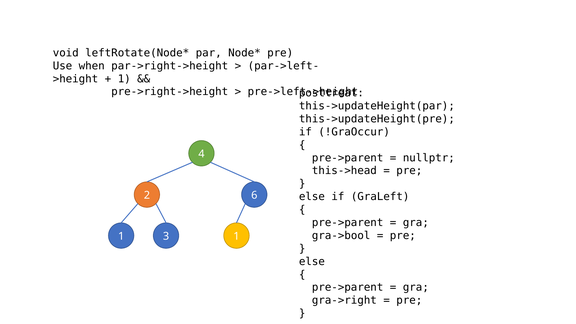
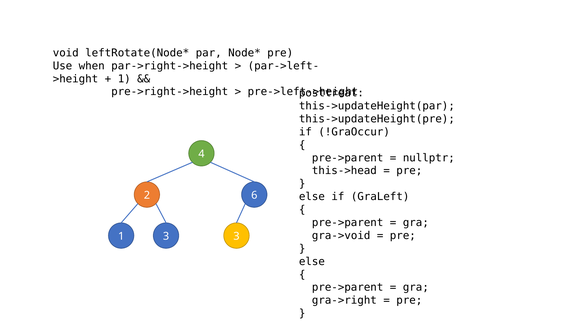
gra->bool: gra->bool -> gra->void (341, 236)
3 1: 1 -> 3 (236, 236)
